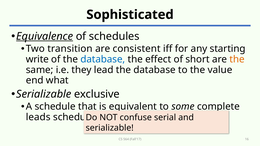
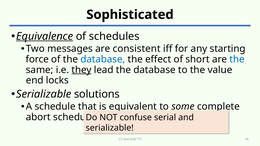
transition: transition -> messages (70, 49)
write: write -> force (37, 59)
the colour: orange -> blue (237, 59)
they underline: none -> present (82, 70)
what: what -> locks (57, 80)
exclusive: exclusive -> solutions (97, 94)
leads: leads -> abort (38, 117)
